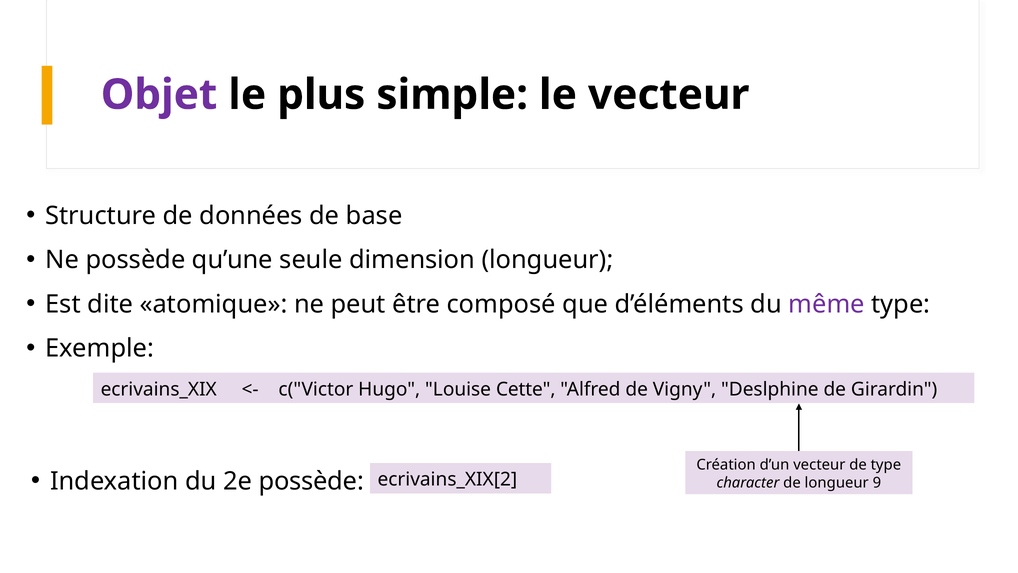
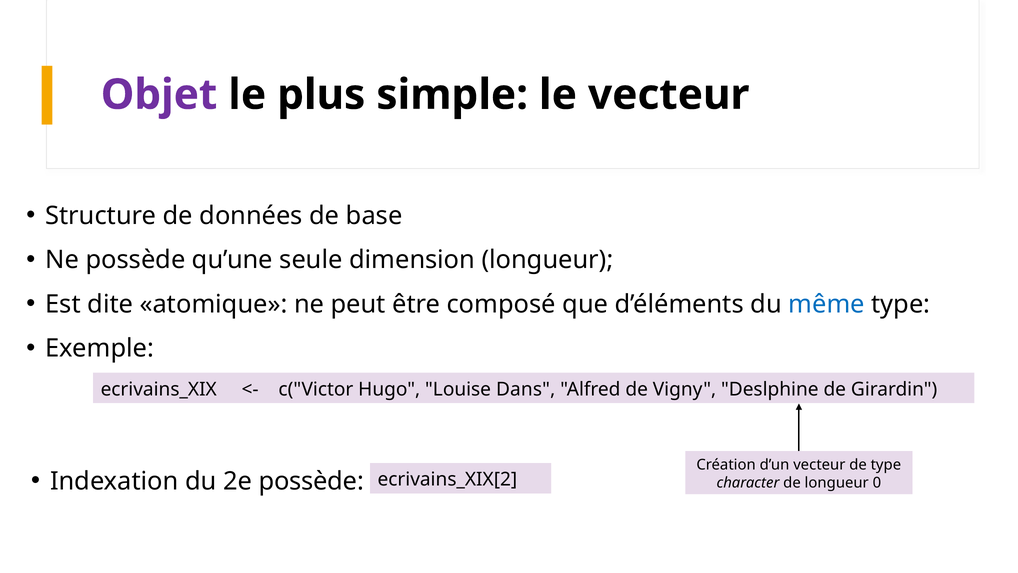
même colour: purple -> blue (827, 304)
Cette: Cette -> Dans (526, 389)
9: 9 -> 0 (877, 482)
